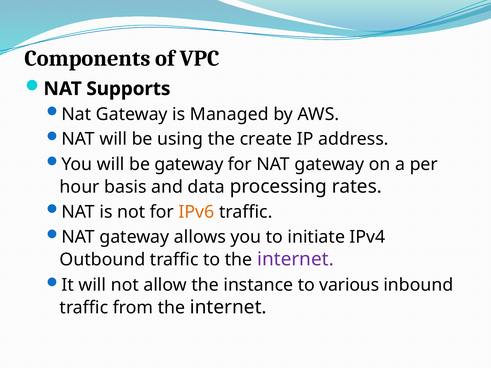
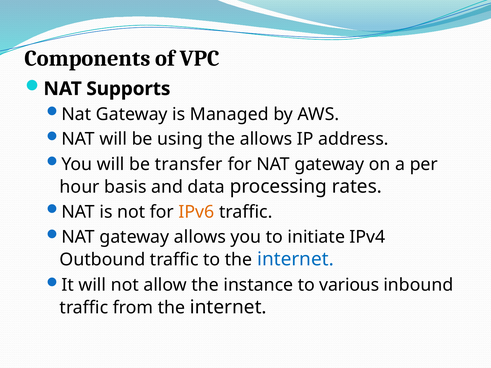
the create: create -> allows (266, 139)
be gateway: gateway -> transfer (189, 164)
internet colour: purple -> blue (295, 259)
